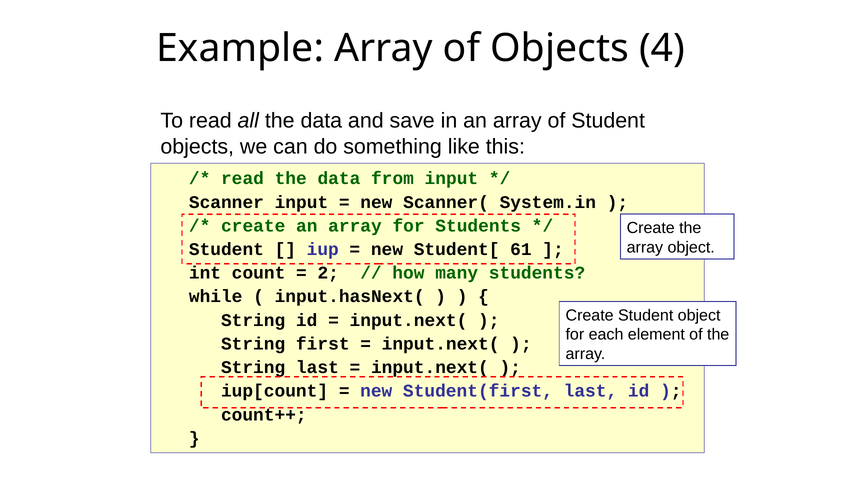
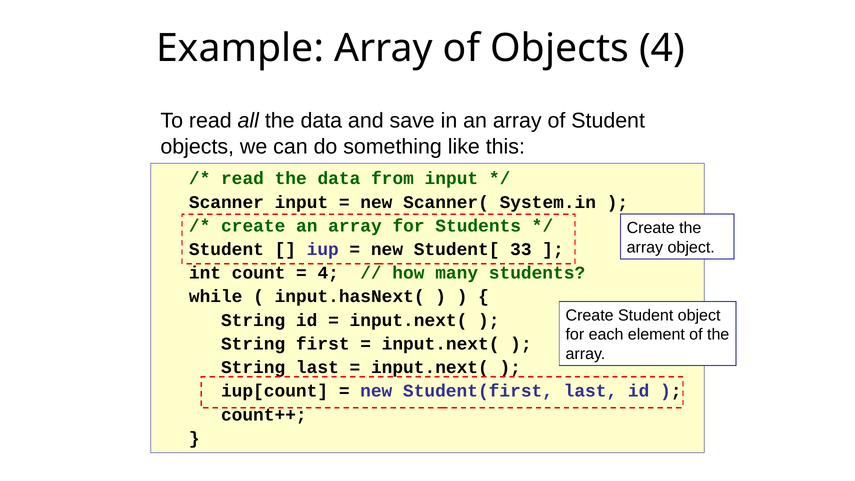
61: 61 -> 33 (521, 249)
2: 2 -> 4 (328, 273)
